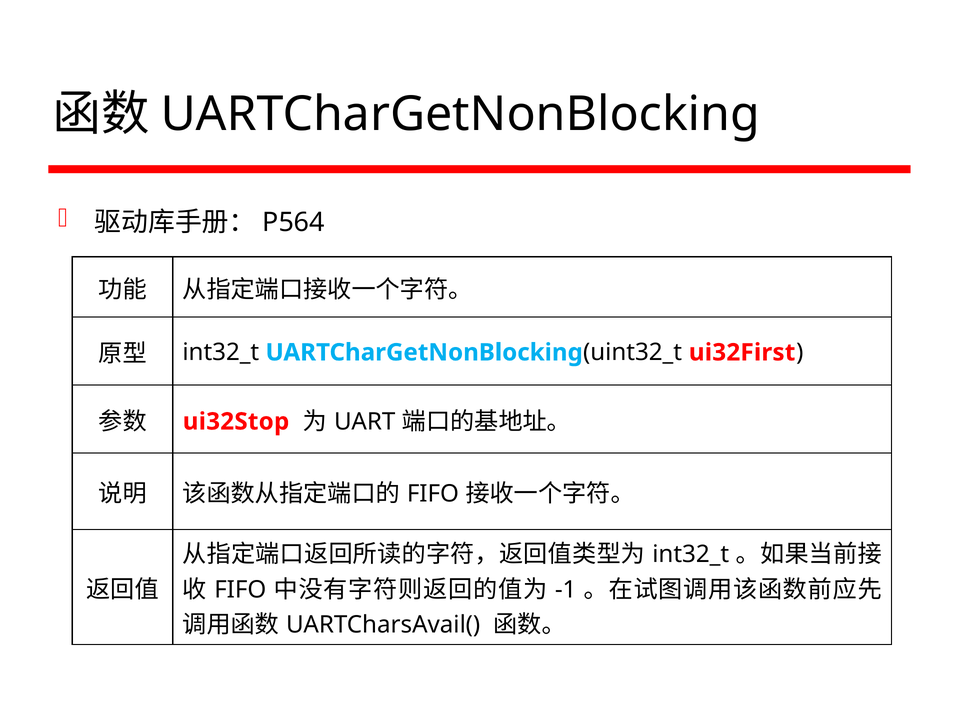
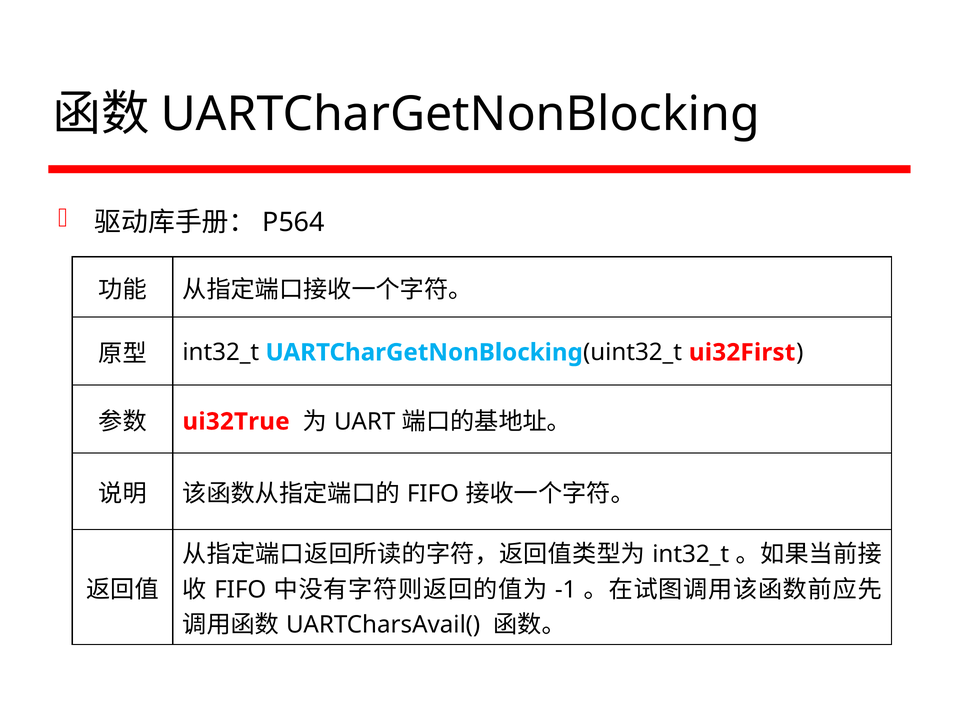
ui32Stop: ui32Stop -> ui32True (236, 422)
